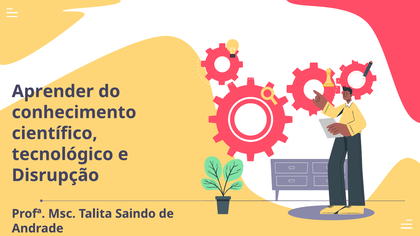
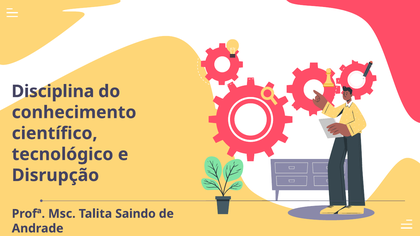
Aprender: Aprender -> Disciplina (53, 91)
